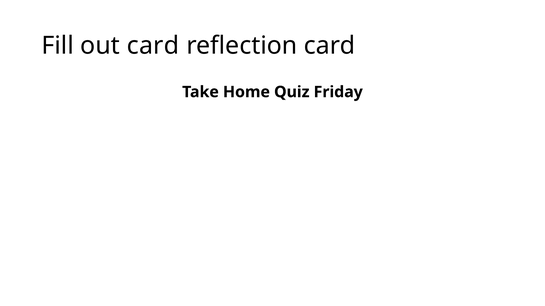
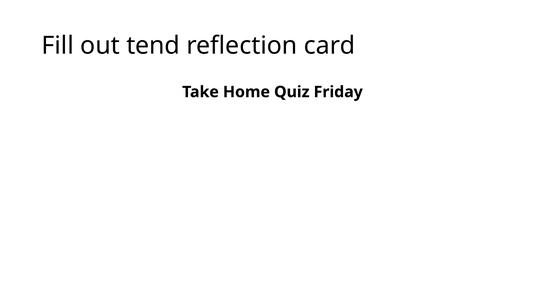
out card: card -> tend (153, 46)
